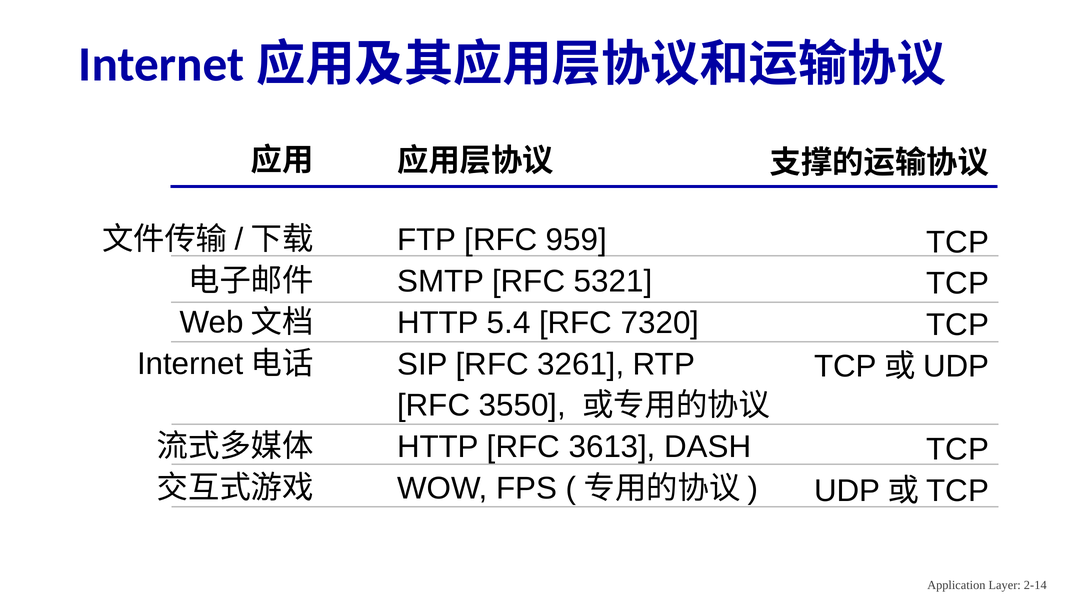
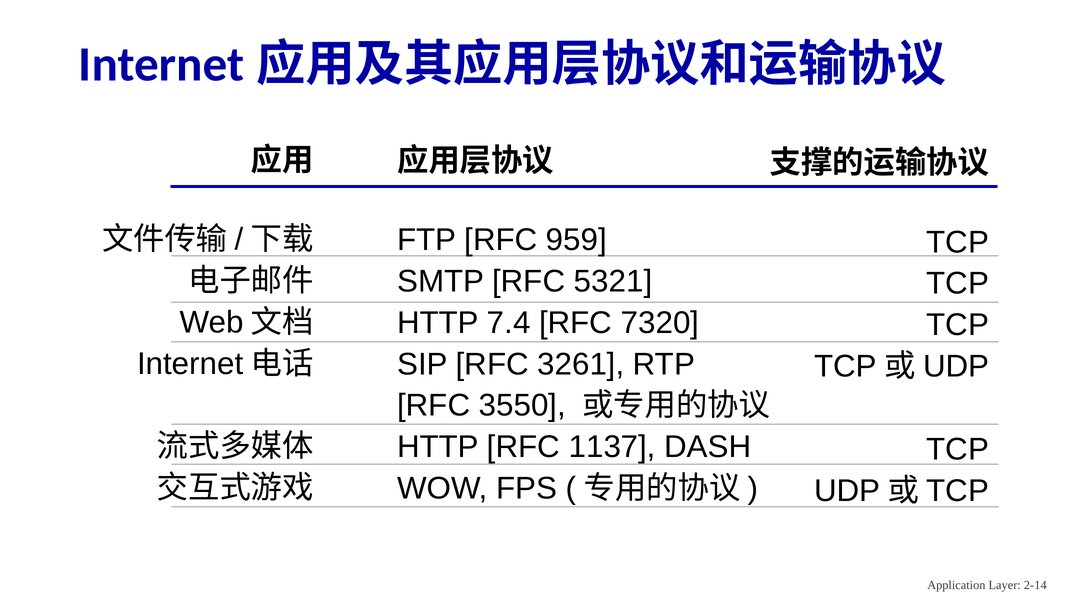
5.4: 5.4 -> 7.4 (509, 323)
3613: 3613 -> 1137 (612, 447)
